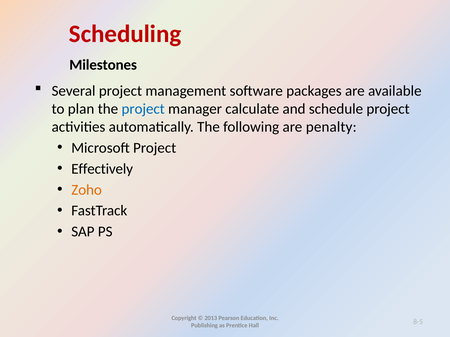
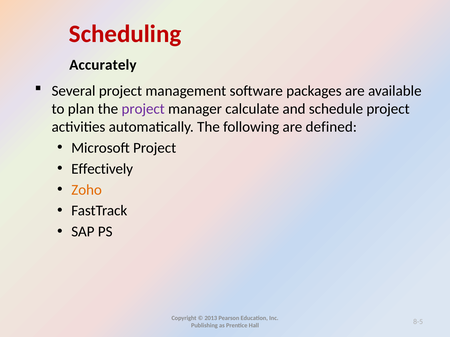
Milestones: Milestones -> Accurately (103, 65)
project colour: blue -> purple (143, 109)
penalty: penalty -> defined (331, 127)
